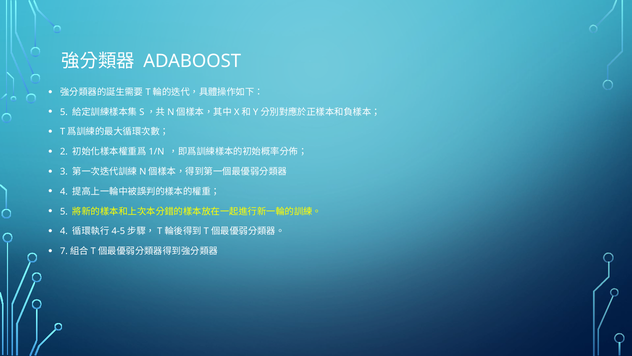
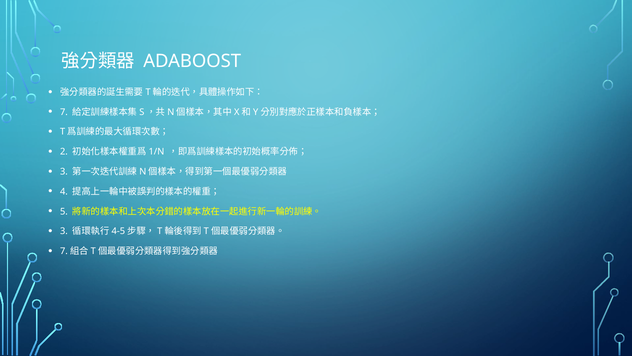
5: 5 -> 7 (64, 112)
4: 4 -> 3 (64, 231)
